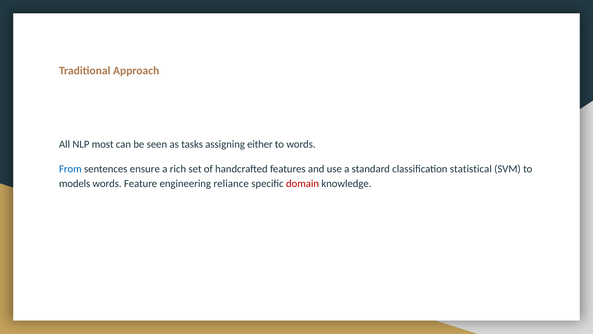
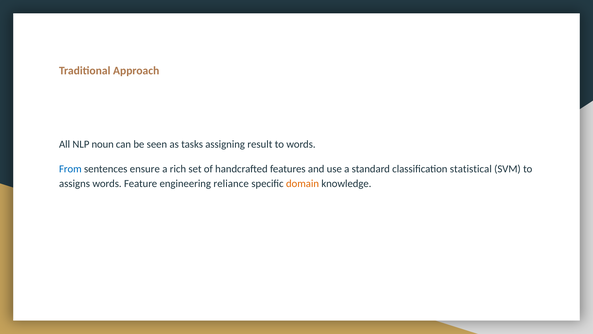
most: most -> noun (103, 144)
either: either -> result (260, 144)
models: models -> assigns (75, 183)
domain colour: red -> orange (303, 183)
